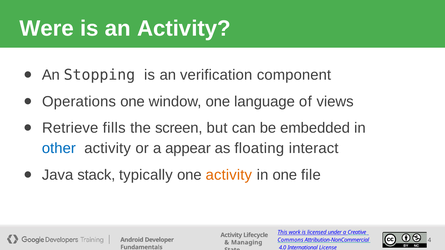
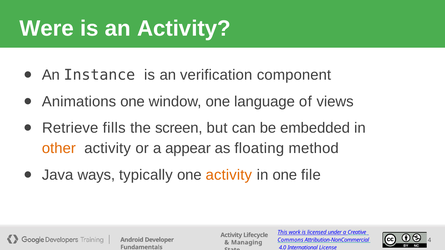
Stopping: Stopping -> Instance (99, 75)
Operations: Operations -> Animations (79, 102)
other colour: blue -> orange (59, 148)
interact: interact -> method (314, 148)
stack: stack -> ways (96, 175)
